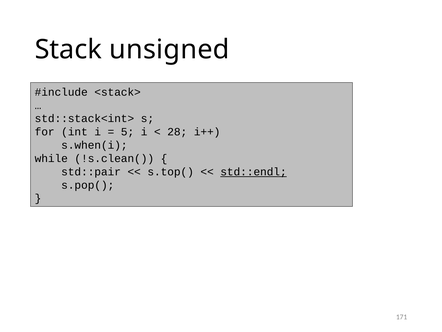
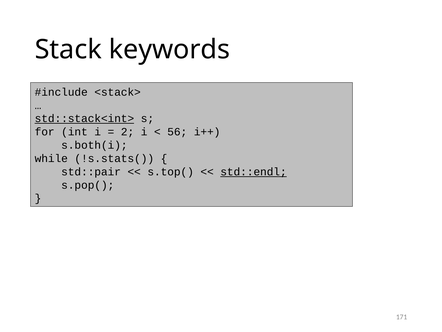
unsigned: unsigned -> keywords (170, 50)
std::stack<int> underline: none -> present (84, 118)
5: 5 -> 2 (128, 132)
28: 28 -> 56 (177, 132)
s.when(i: s.when(i -> s.both(i (94, 145)
!s.clean(: !s.clean( -> !s.stats( (114, 158)
